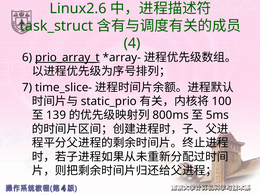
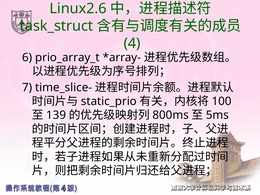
prio_array_t underline: present -> none (67, 57)
